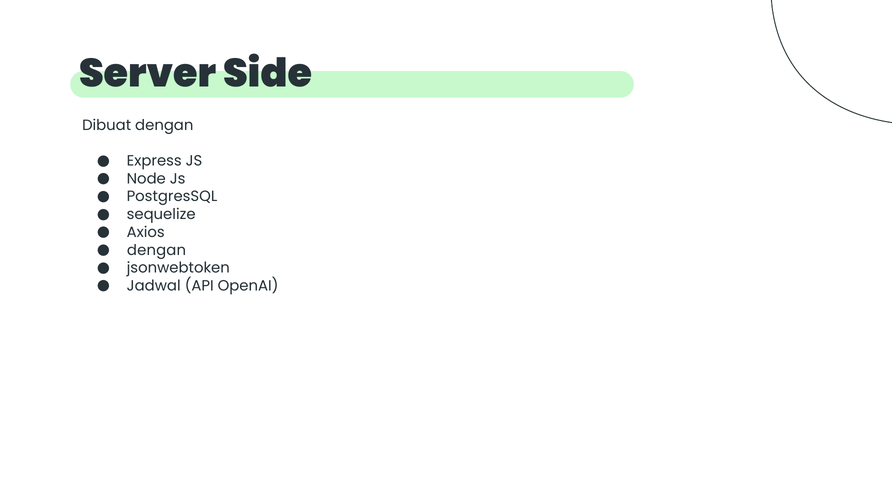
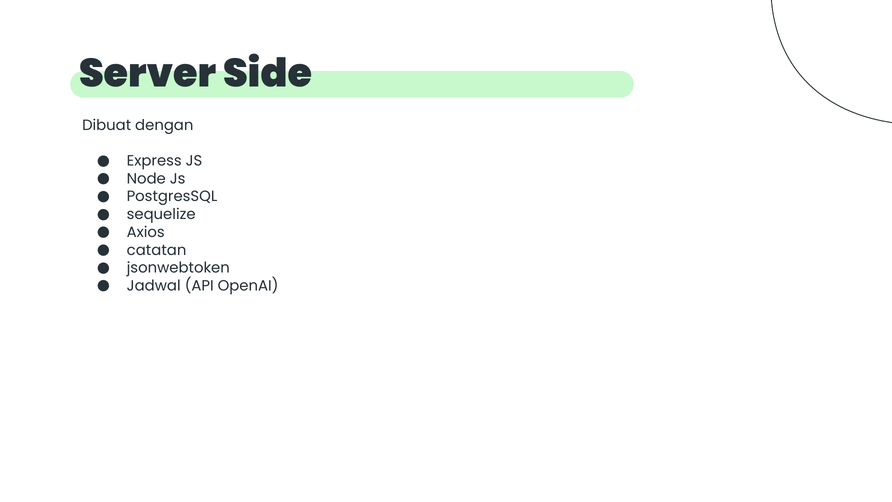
dengan: dengan -> catatan (157, 250)
